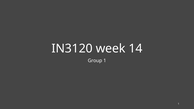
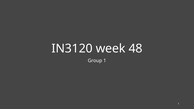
14: 14 -> 48 (136, 48)
